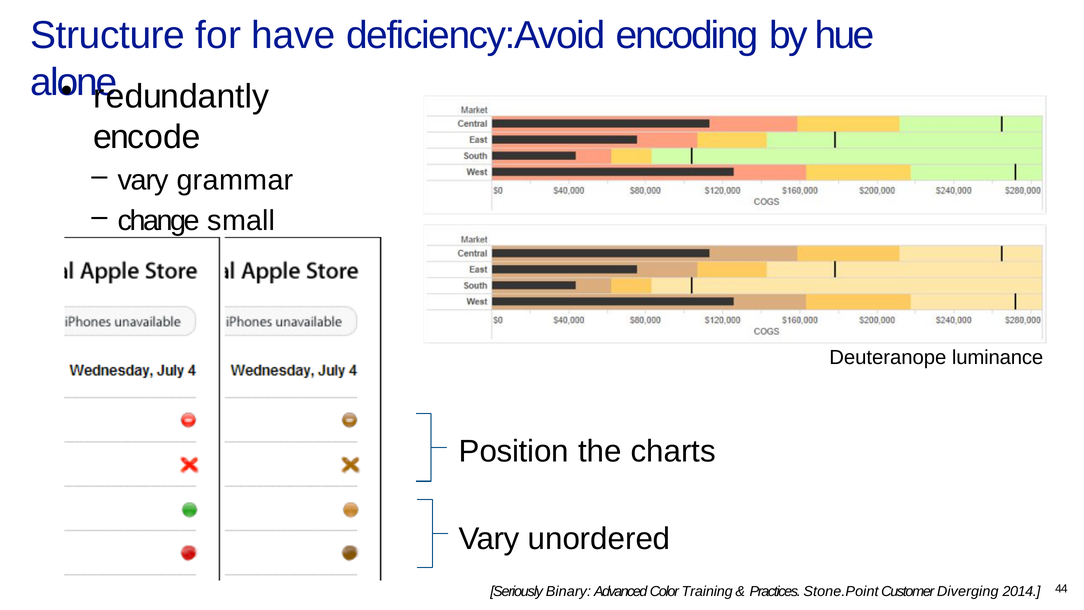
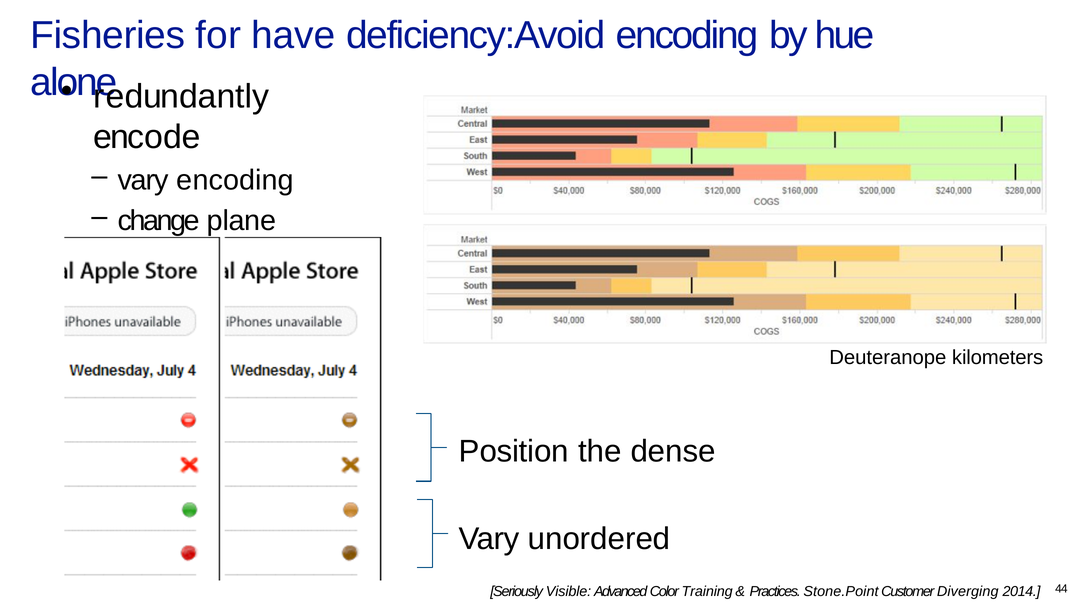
Structure: Structure -> Fisheries (108, 35)
vary grammar: grammar -> encoding (235, 180)
small: small -> plane (242, 221)
luminance: luminance -> kilometers (998, 357)
charts: charts -> dense (673, 451)
Binary: Binary -> Visible (569, 591)
